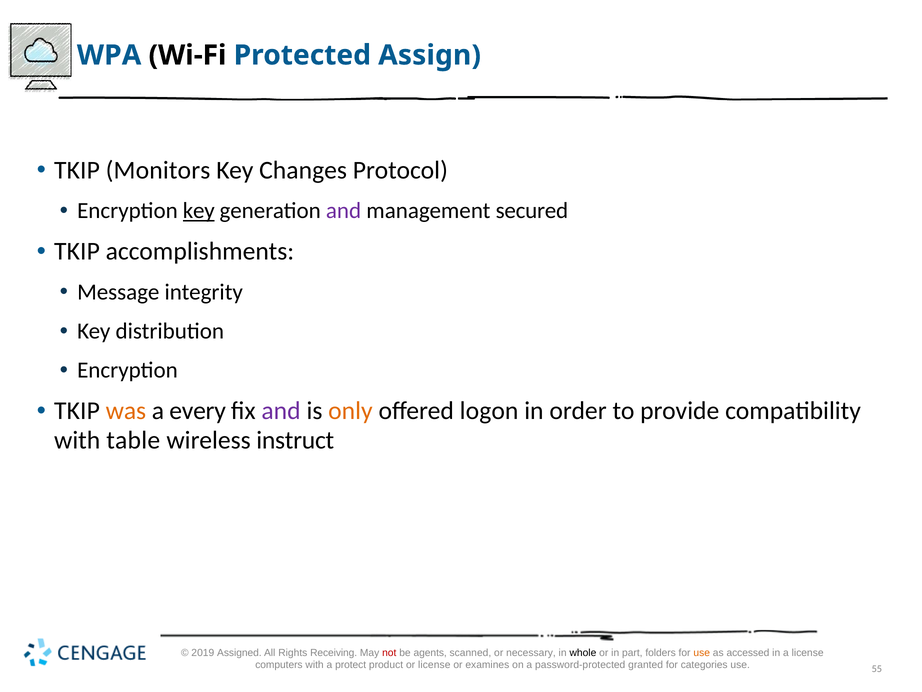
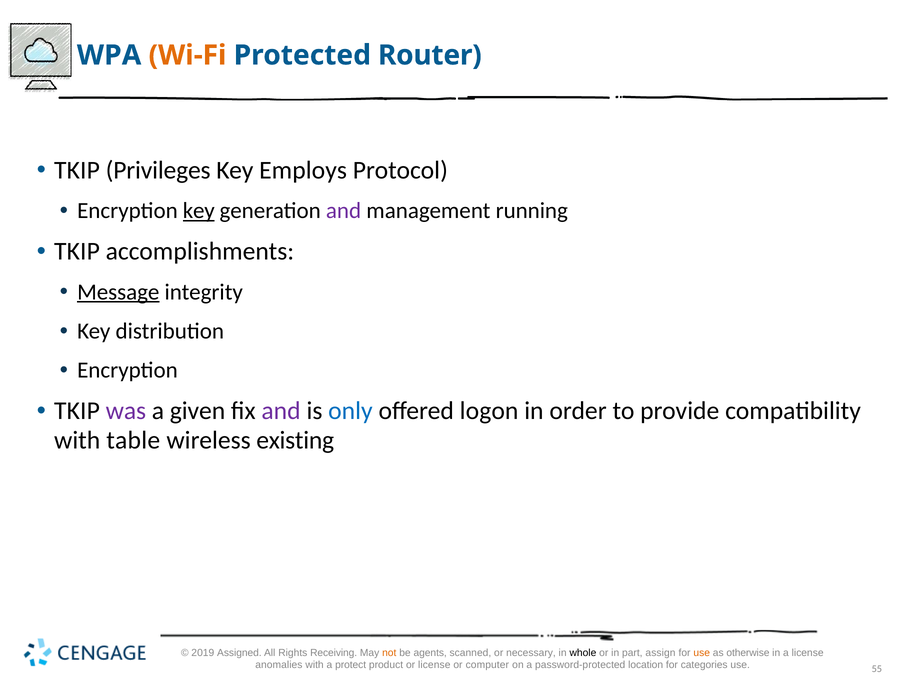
Wi-Fi colour: black -> orange (187, 55)
Assign: Assign -> Router (430, 55)
Monitors: Monitors -> Privileges (158, 170)
Changes: Changes -> Employs (303, 170)
secured: secured -> running (532, 211)
Message underline: none -> present (118, 292)
was colour: orange -> purple (126, 411)
every: every -> given (198, 411)
only colour: orange -> blue (350, 411)
instruct: instruct -> existing (295, 440)
not colour: red -> orange (389, 652)
folders: folders -> assign (661, 652)
accessed: accessed -> otherwise (748, 652)
computers: computers -> anomalies (279, 665)
examines: examines -> computer (487, 665)
granted: granted -> location (646, 665)
